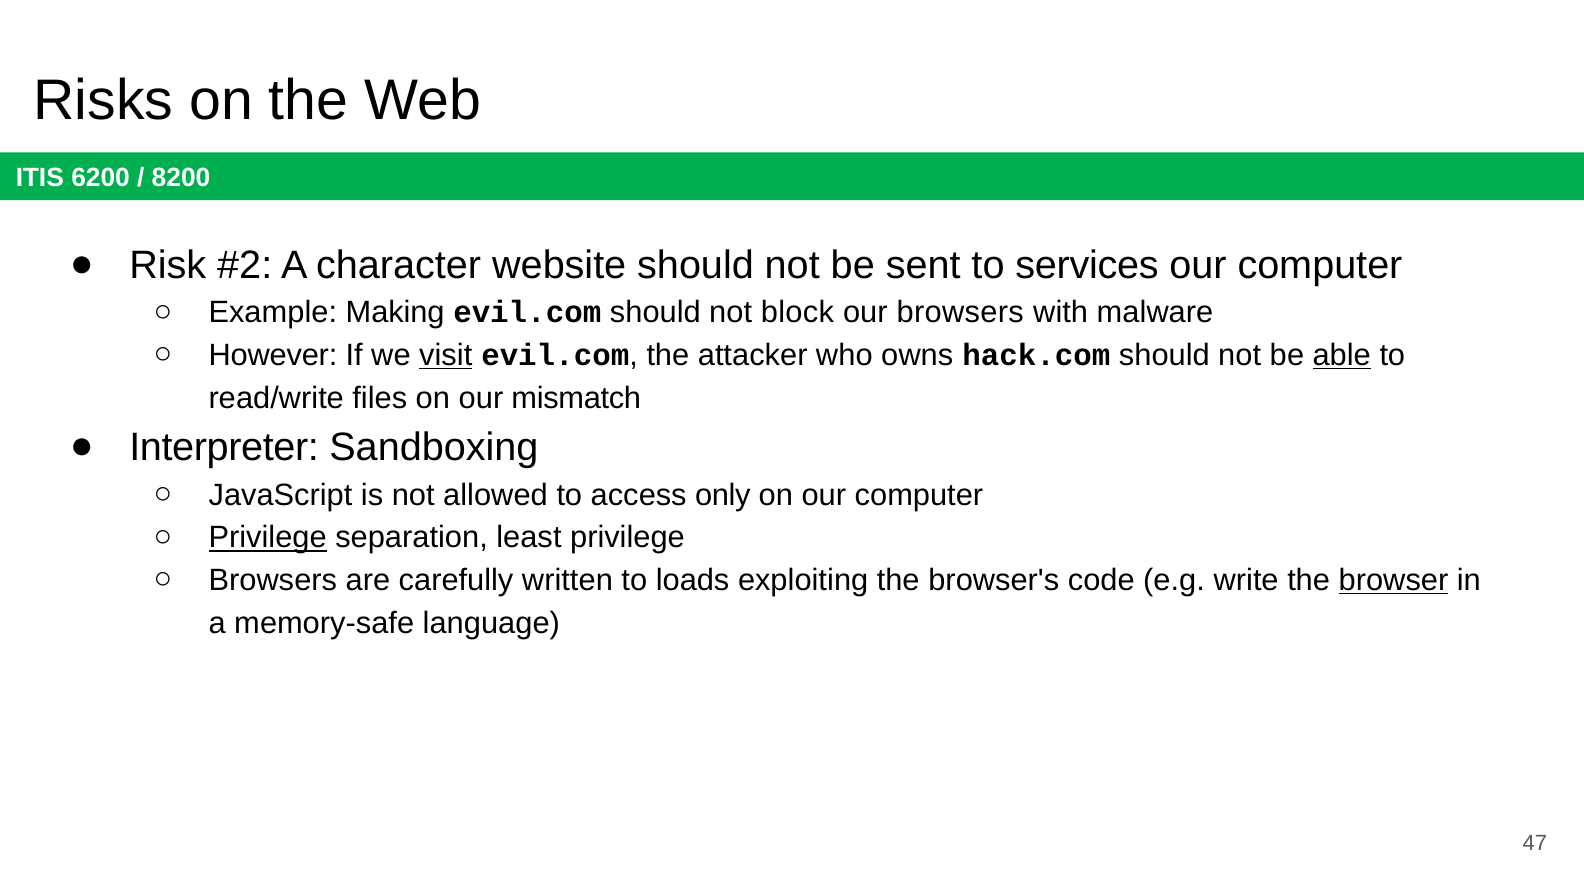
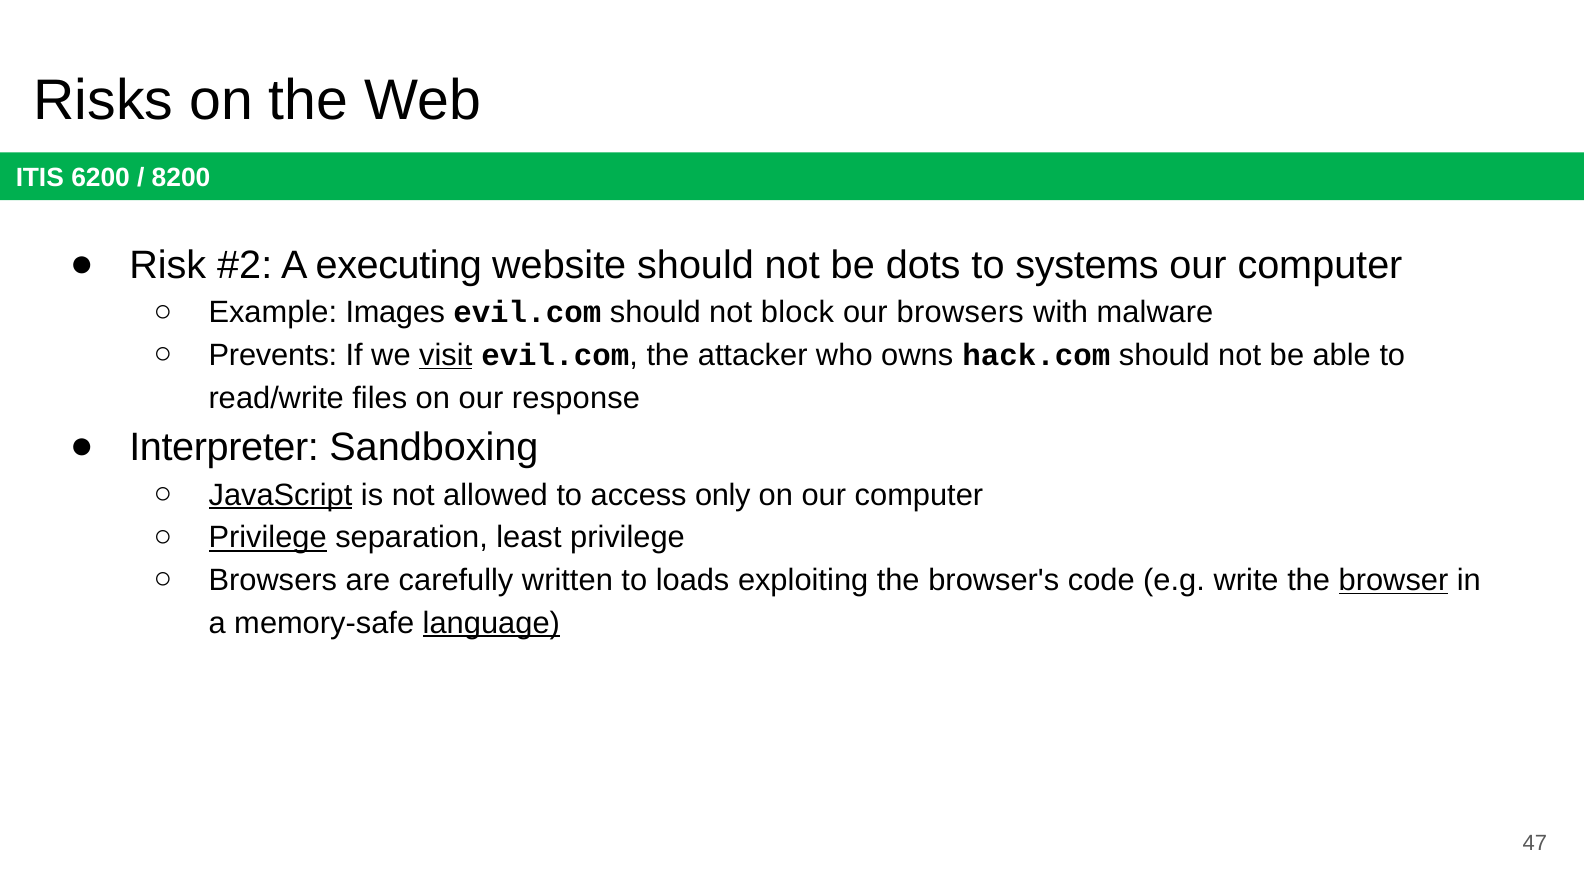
character: character -> executing (399, 265)
sent: sent -> dots (923, 265)
services: services -> systems (1087, 265)
Making: Making -> Images (395, 313)
However: However -> Prevents (273, 355)
able underline: present -> none (1342, 355)
mismatch: mismatch -> response (576, 398)
JavaScript underline: none -> present (281, 495)
language underline: none -> present (491, 623)
